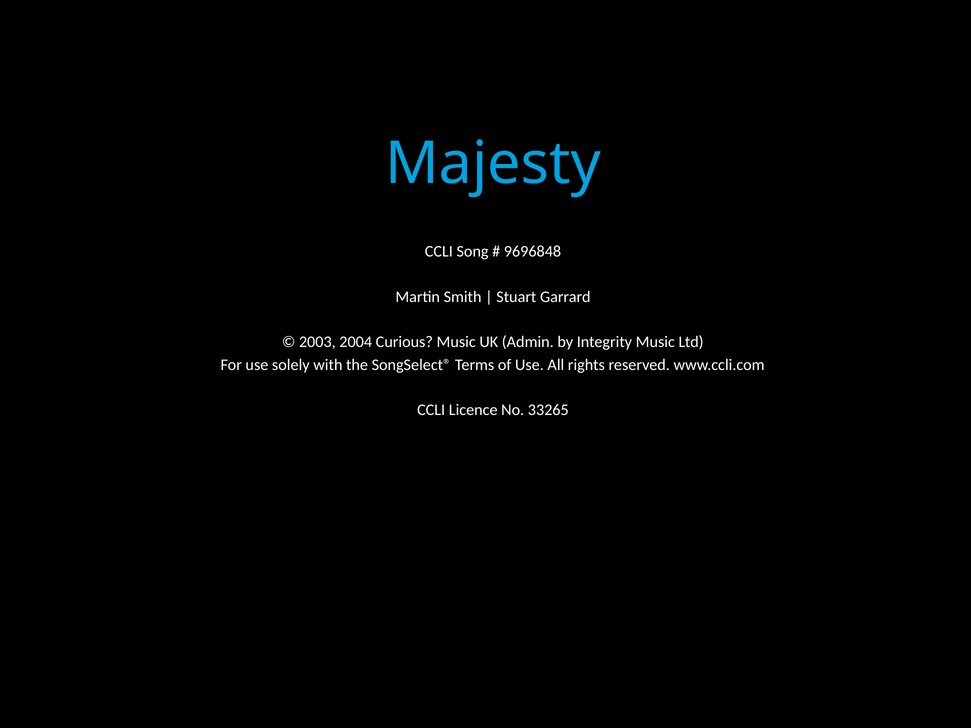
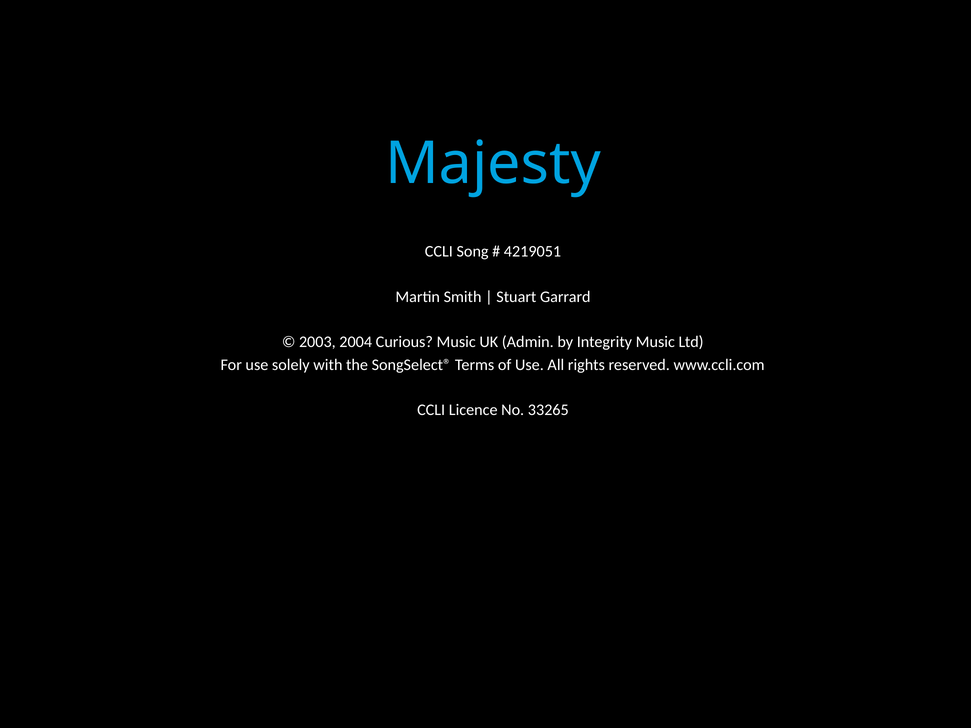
9696848: 9696848 -> 4219051 (532, 251)
